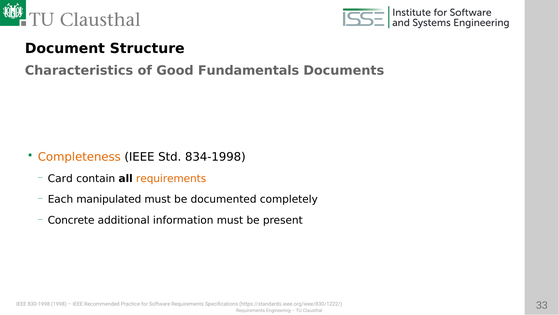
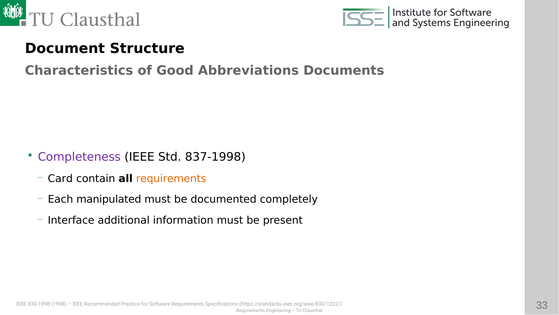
Fundamentals: Fundamentals -> Abbreviations (248, 70)
Completeness colour: orange -> purple (79, 157)
834-1998: 834-1998 -> 837-1998 (215, 157)
Concrete: Concrete -> Interface (71, 220)
